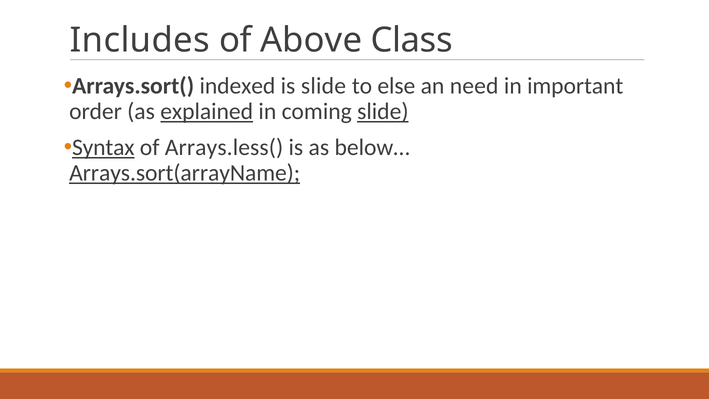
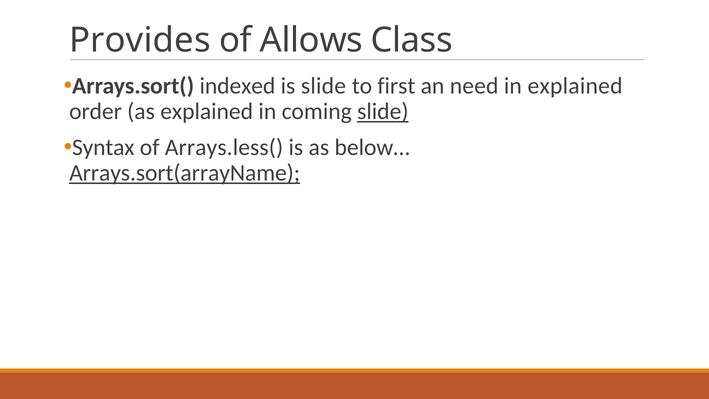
Includes: Includes -> Provides (140, 40)
Above: Above -> Allows (311, 40)
else: else -> first (396, 86)
in important: important -> explained (575, 86)
explained underline: present -> none (207, 111)
Syntax underline: present -> none (103, 147)
